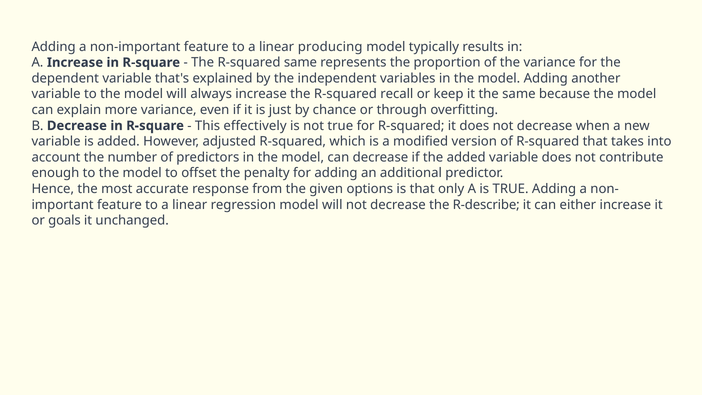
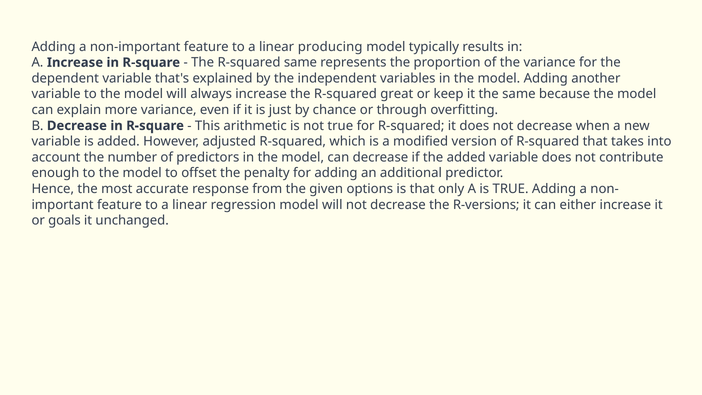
recall: recall -> great (397, 94)
effectively: effectively -> arithmetic (255, 126)
R-describe: R-describe -> R-versions (486, 205)
